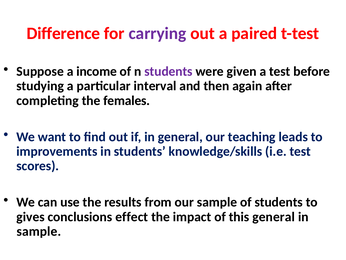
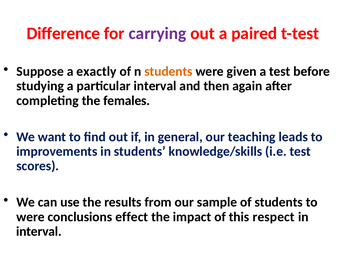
income: income -> exactly (97, 71)
students colour: purple -> orange (169, 71)
gives: gives -> were (31, 216)
this general: general -> respect (274, 216)
sample: sample -> interval (39, 231)
